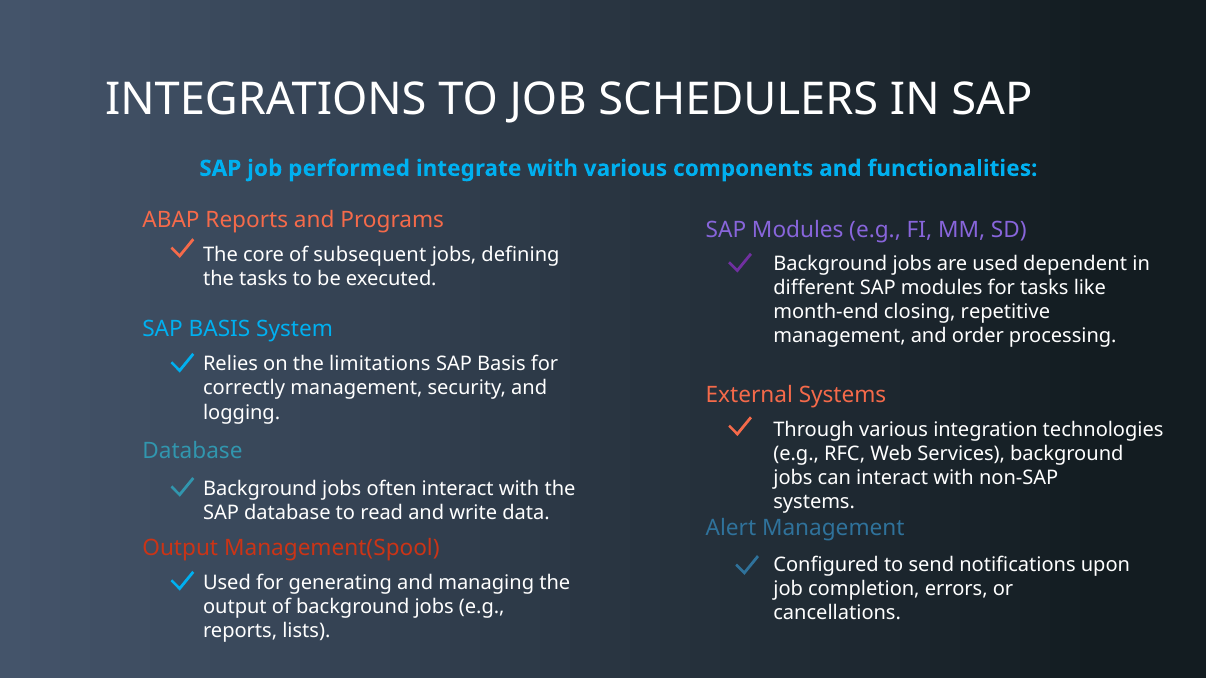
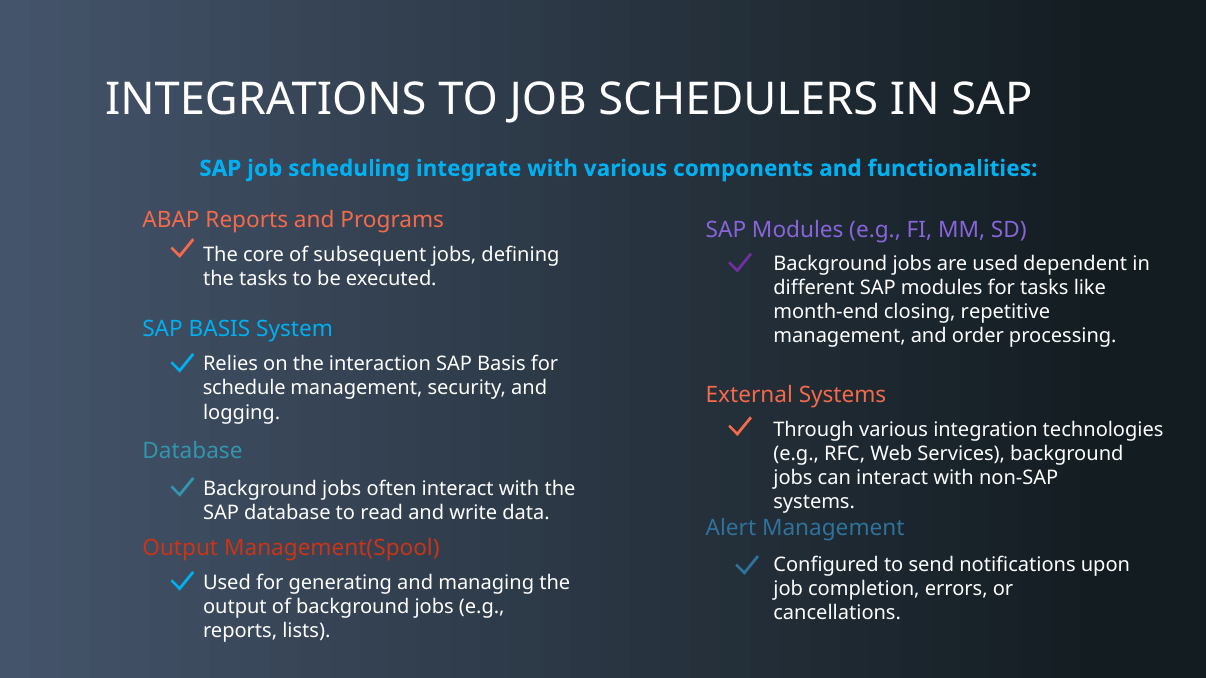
performed: performed -> scheduling (349, 169)
limitations: limitations -> interaction (380, 364)
correctly: correctly -> schedule (244, 388)
